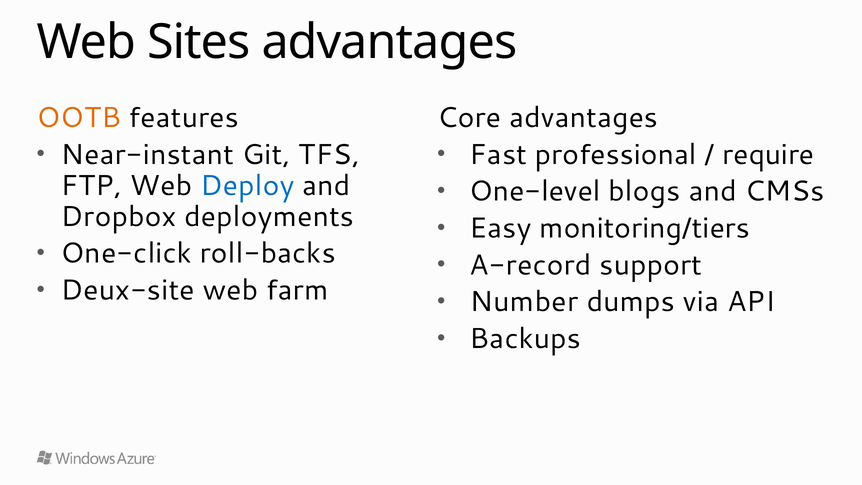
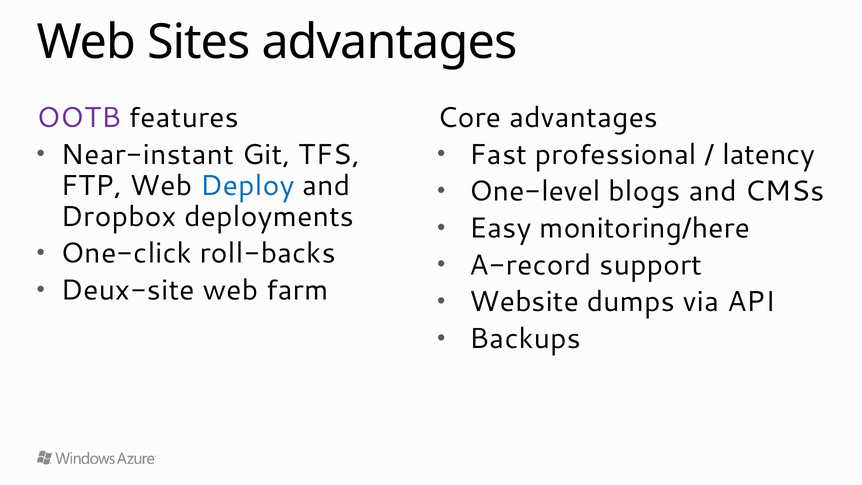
OOTB colour: orange -> purple (79, 118)
require: require -> latency (768, 155)
monitoring/tiers: monitoring/tiers -> monitoring/here (645, 228)
Number: Number -> Website (524, 302)
